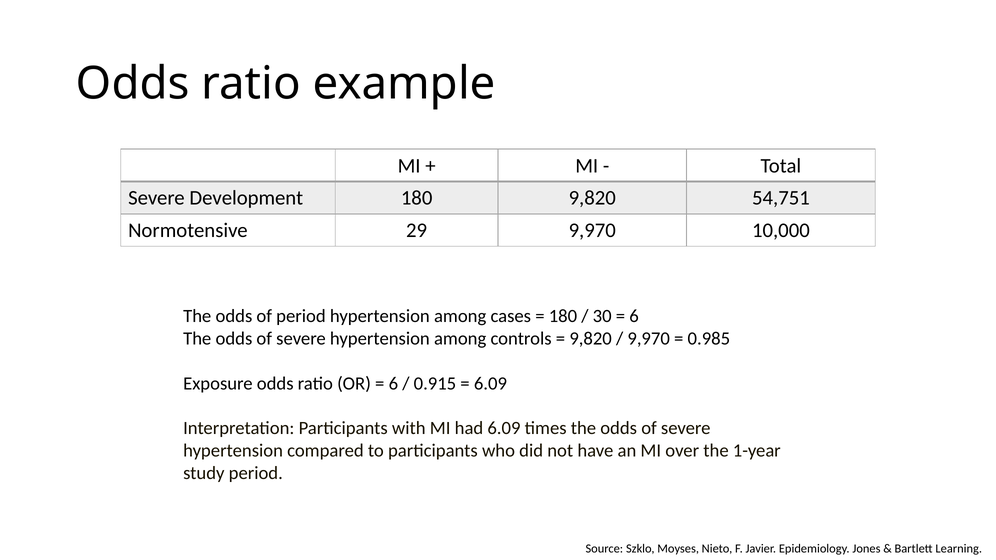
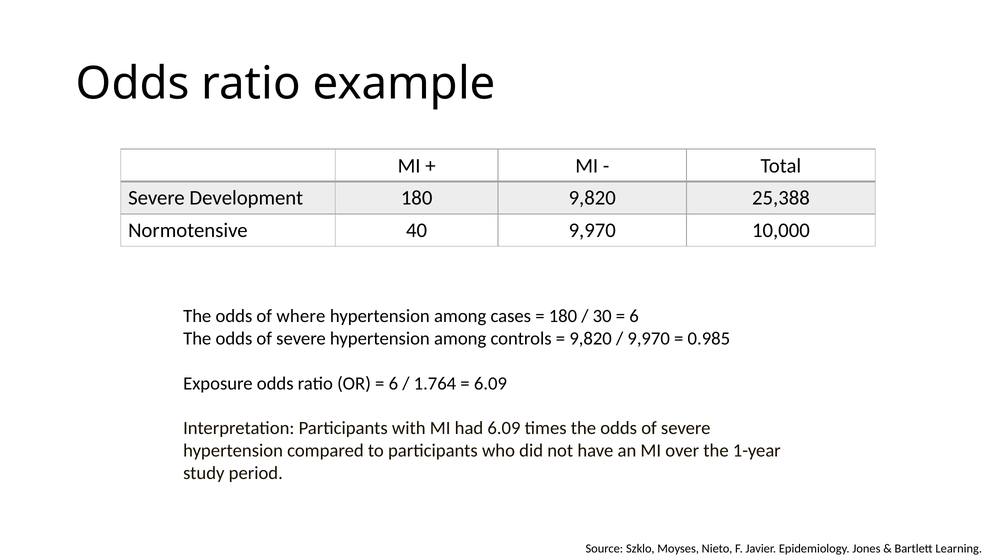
54,751: 54,751 -> 25,388 (781, 198)
29: 29 -> 40 (417, 231)
of period: period -> where (301, 316)
0.915: 0.915 -> 1.764 (435, 384)
